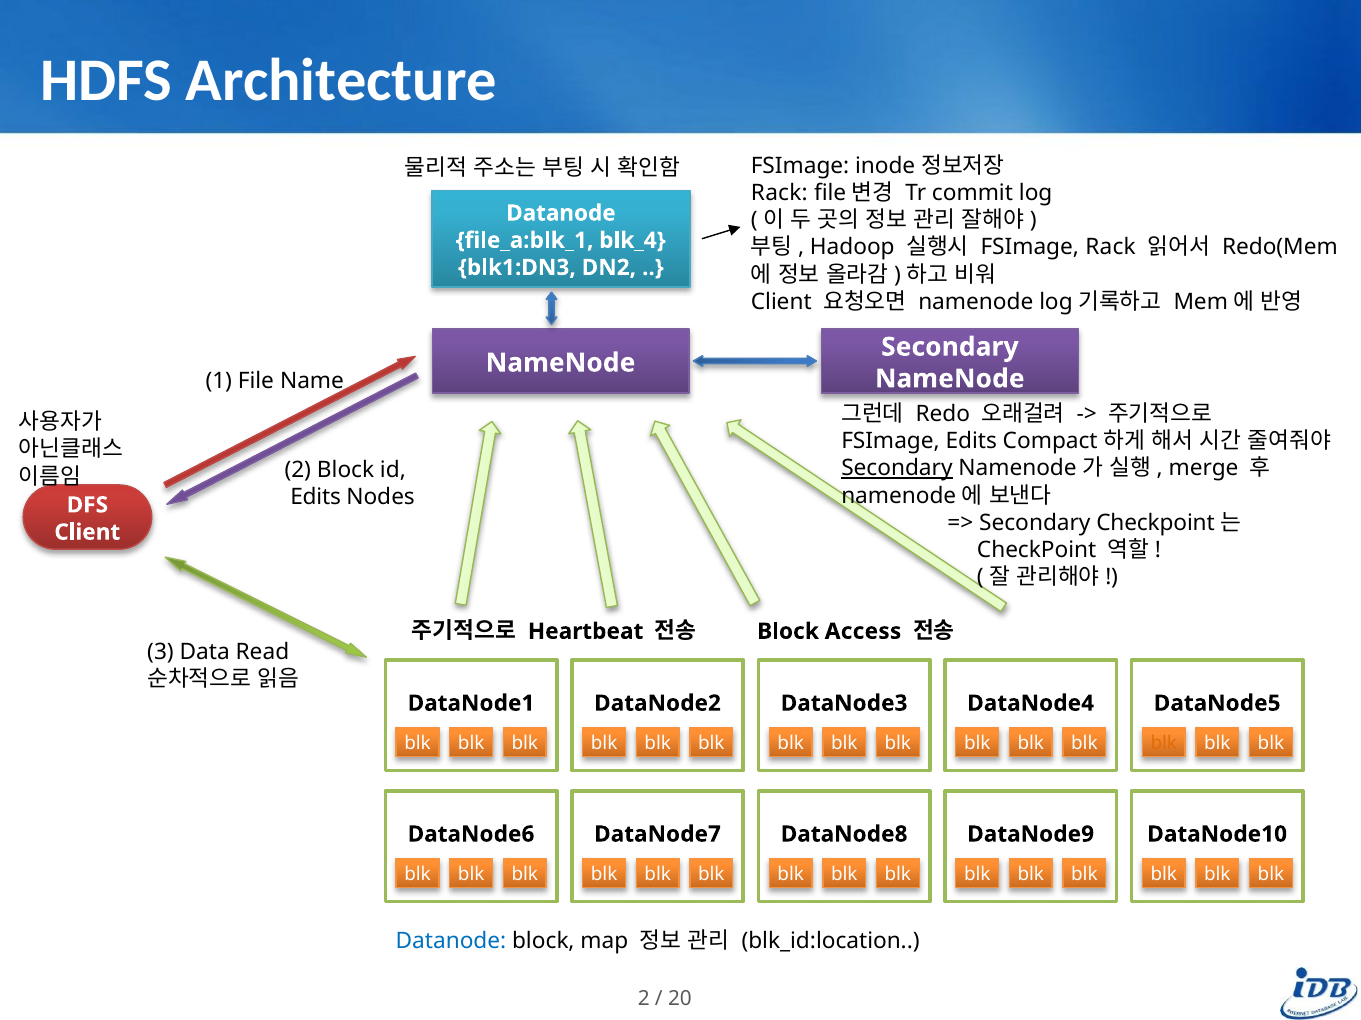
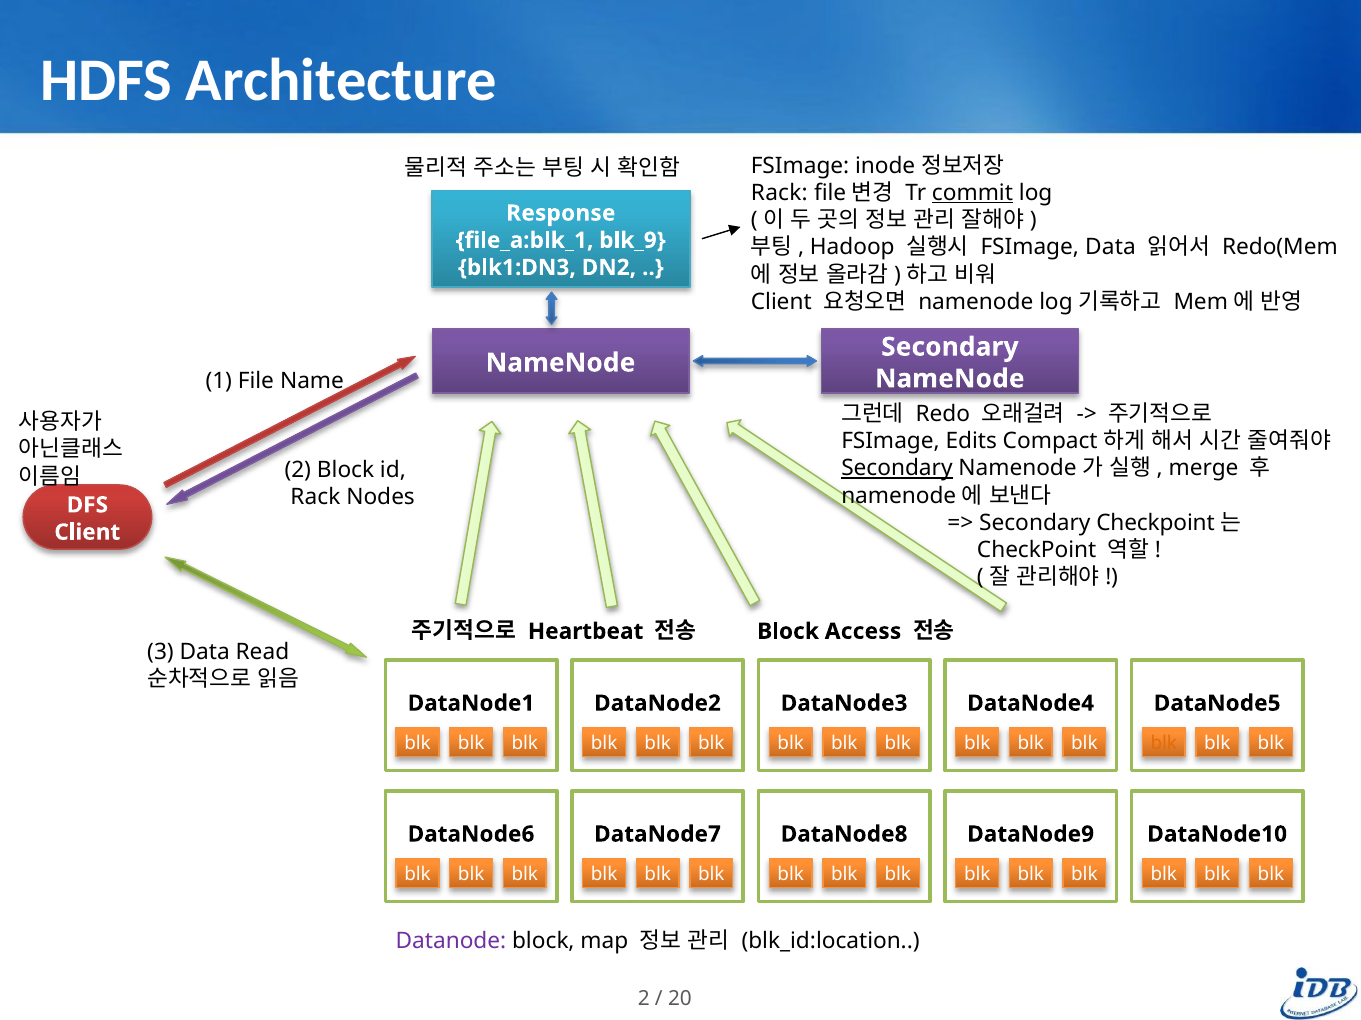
commit underline: none -> present (972, 193)
Datanode: Datanode -> Response (561, 213)
blk_4: blk_4 -> blk_9 (632, 240)
FSImage Rack: Rack -> Data (1110, 248)
Edits: Edits -> Rack (315, 498)
Datanode colour: blue -> purple (451, 942)
